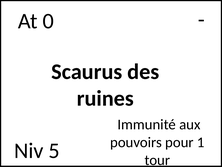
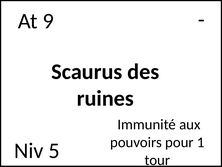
0: 0 -> 9 (48, 21)
